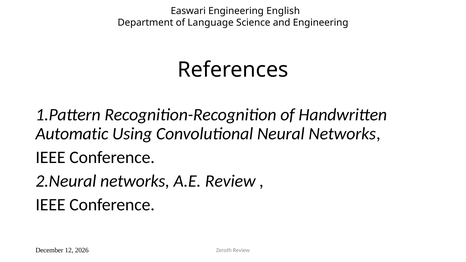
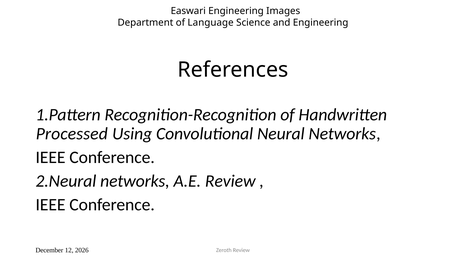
English: English -> Images (283, 11)
Automatic: Automatic -> Processed (72, 134)
